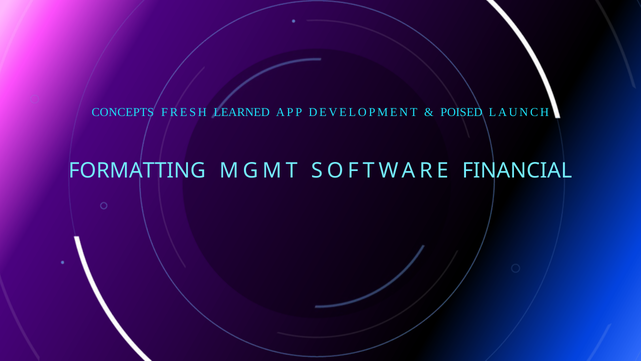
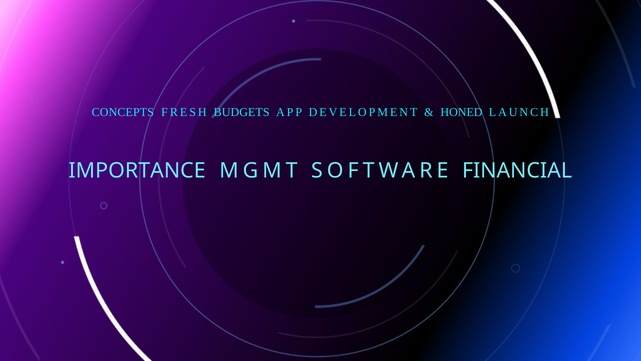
LEARNED: LEARNED -> BUDGETS (242, 112)
POISED: POISED -> HONED (461, 112)
FORMATTING: FORMATTING -> IMPORTANCE (137, 171)
